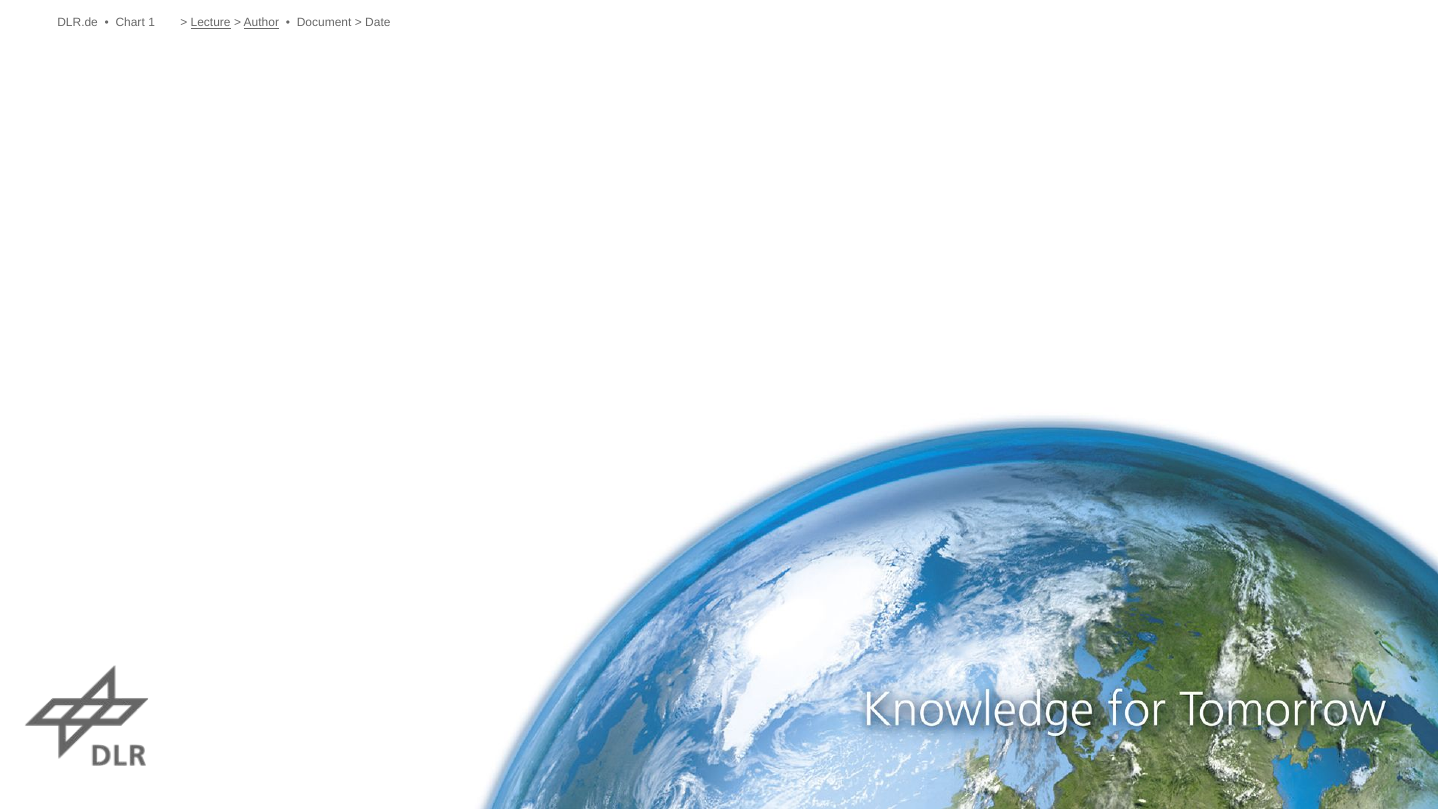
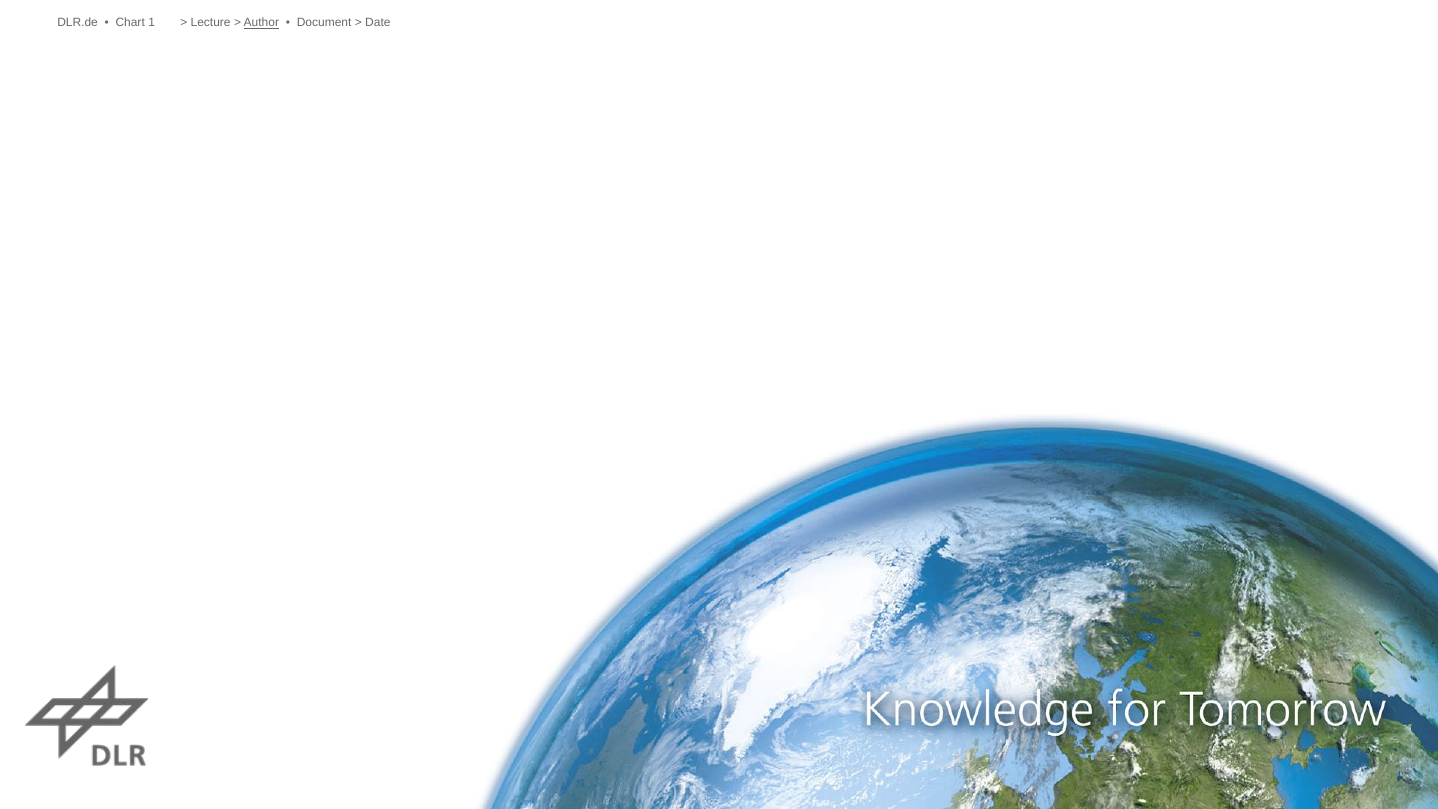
Lecture underline: present -> none (211, 23)
